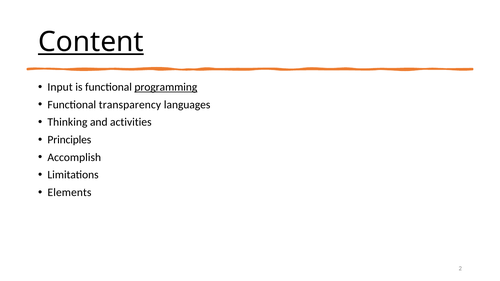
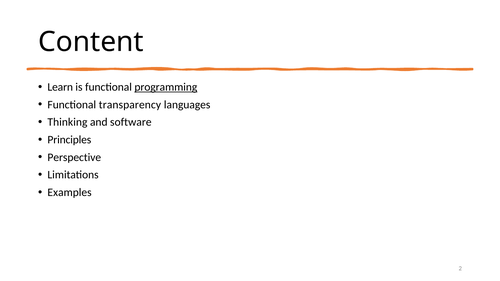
Content underline: present -> none (91, 42)
Input: Input -> Learn (60, 87)
activities: activities -> software (131, 122)
Accomplish: Accomplish -> Perspective (74, 157)
Elements: Elements -> Examples (70, 193)
